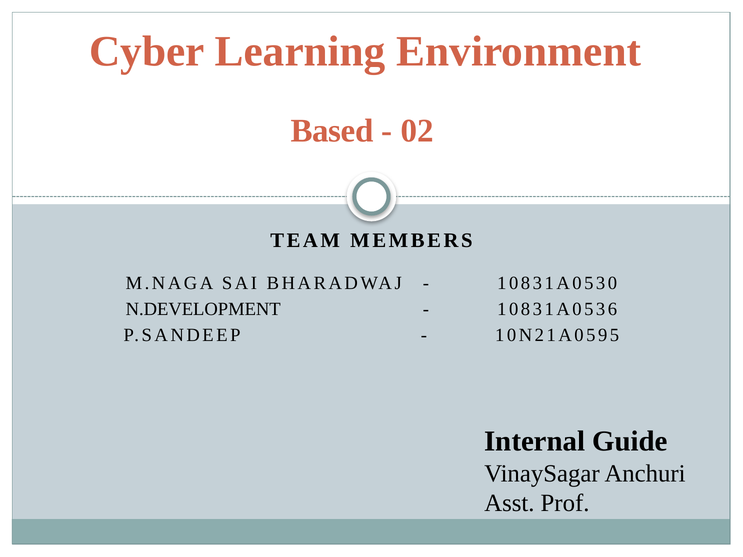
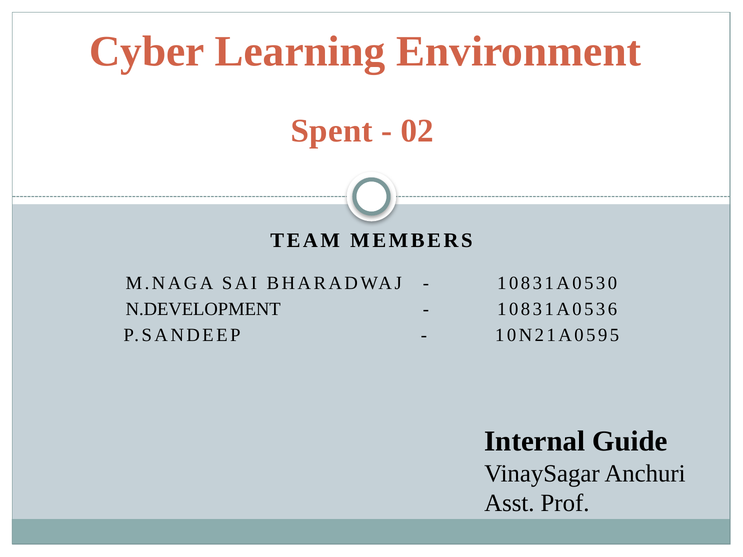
Based: Based -> Spent (332, 131)
